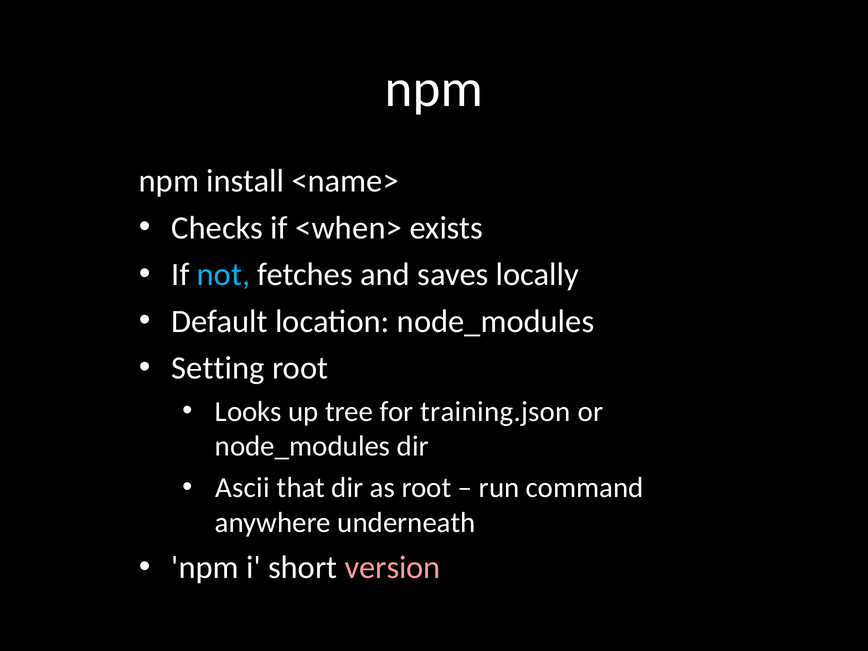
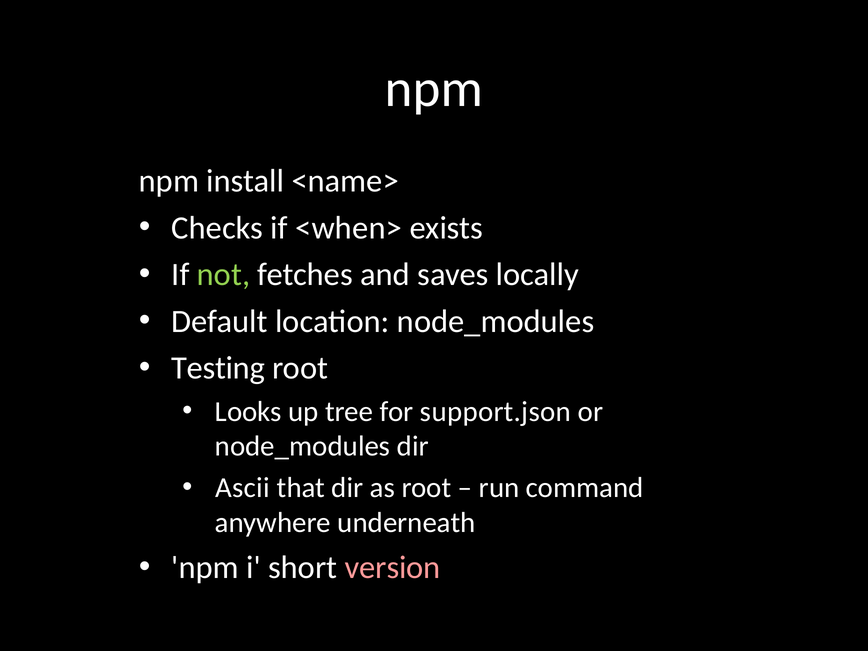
not colour: light blue -> light green (224, 275)
Setting: Setting -> Testing (218, 368)
training.json: training.json -> support.json (496, 412)
